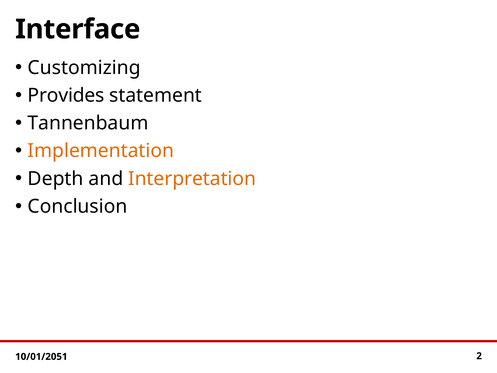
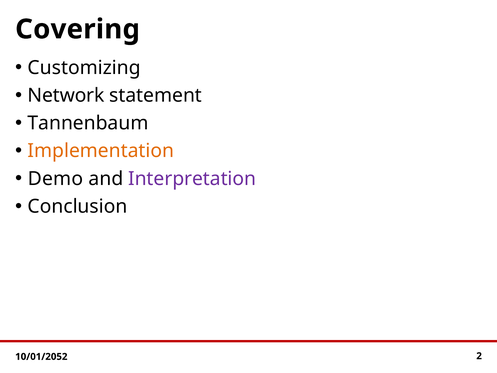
Interface: Interface -> Covering (78, 29)
Provides: Provides -> Network (66, 95)
Depth: Depth -> Demo (56, 179)
Interpretation colour: orange -> purple (192, 179)
10/01/2051: 10/01/2051 -> 10/01/2052 (41, 356)
